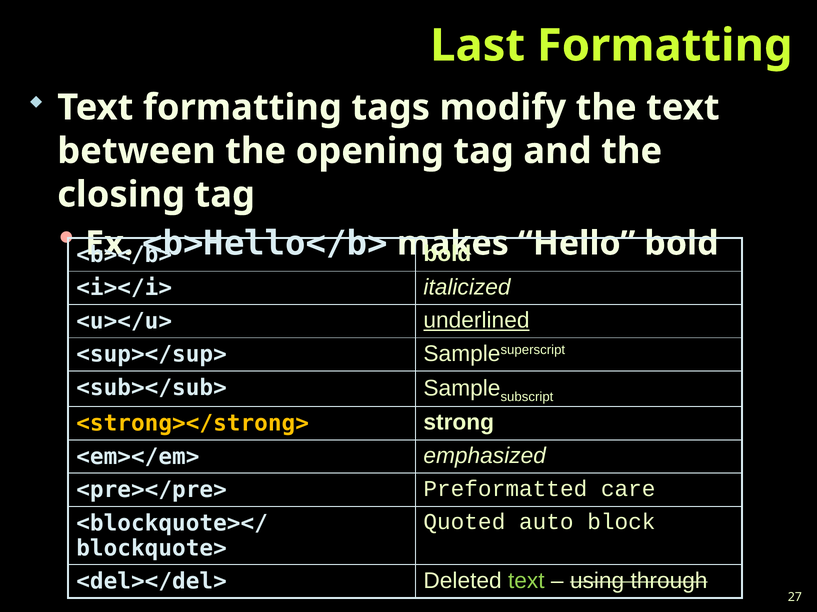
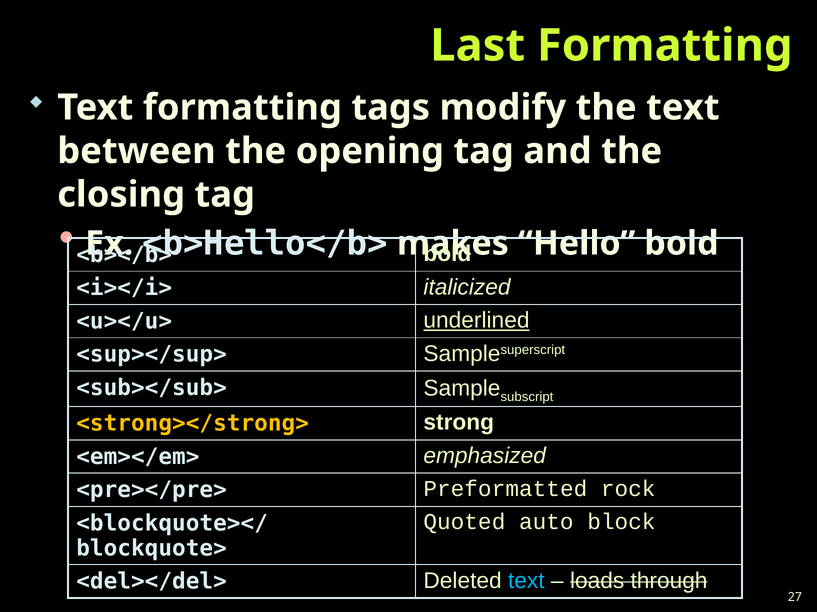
care: care -> rock (628, 489)
text colour: light green -> light blue (526, 581)
using: using -> loads (597, 581)
